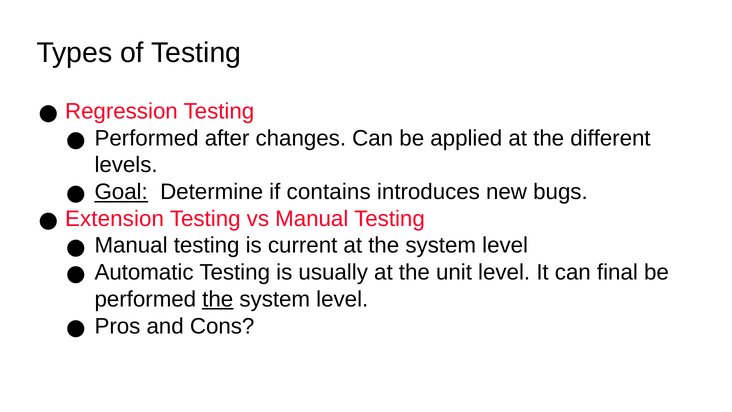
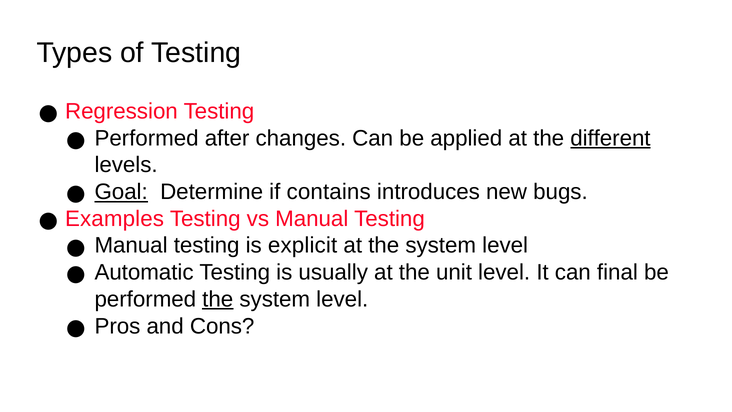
different underline: none -> present (610, 138)
Extension: Extension -> Examples (115, 219)
current: current -> explicit (303, 245)
